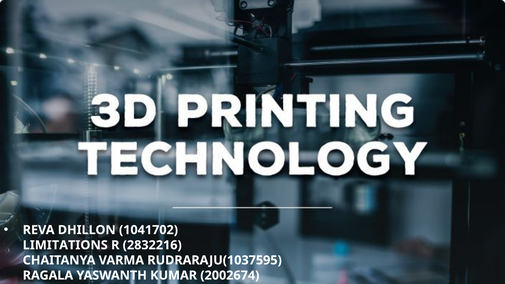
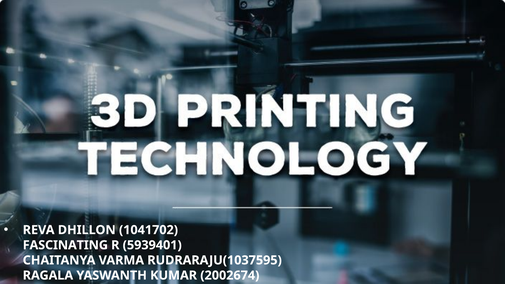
LIMITATIONS: LIMITATIONS -> FASCINATING (65, 245)
2832216: 2832216 -> 5939401 (152, 245)
